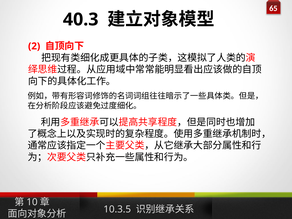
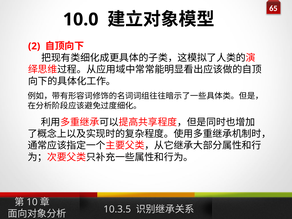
40.3: 40.3 -> 10.0 (81, 19)
